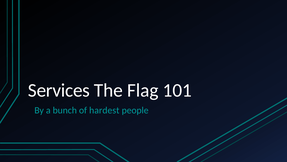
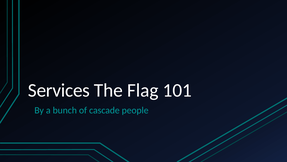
hardest: hardest -> cascade (104, 110)
